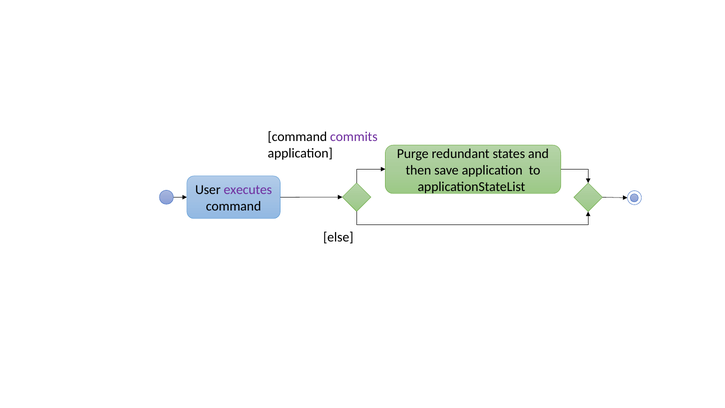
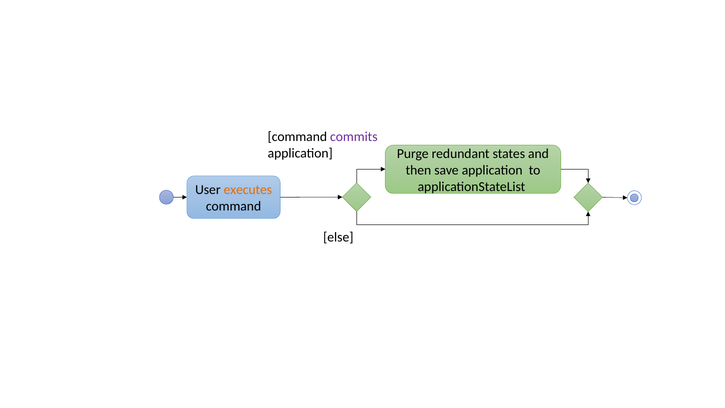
executes colour: purple -> orange (248, 190)
